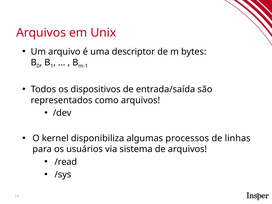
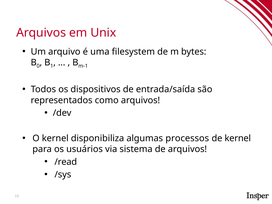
descriptor: descriptor -> filesystem (133, 52)
de linhas: linhas -> kernel (238, 138)
